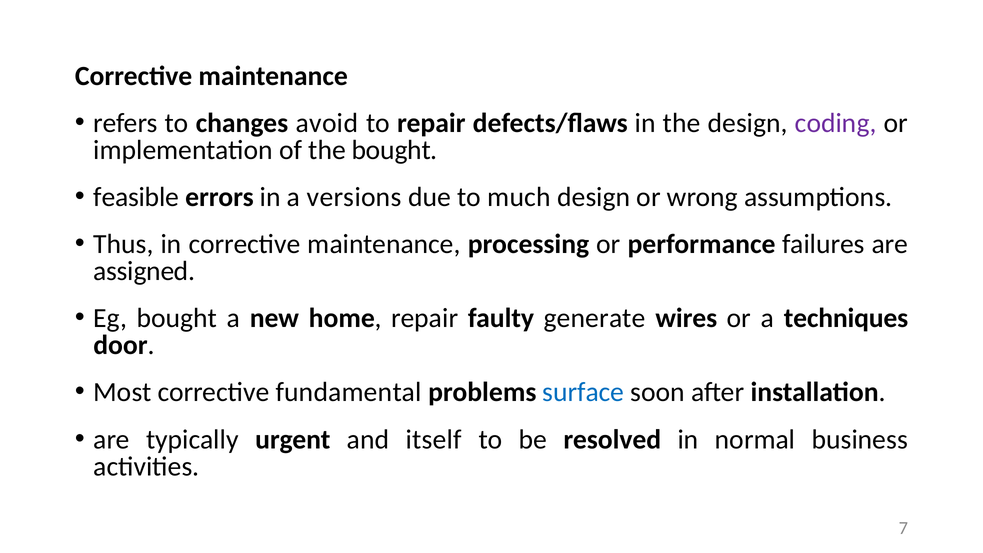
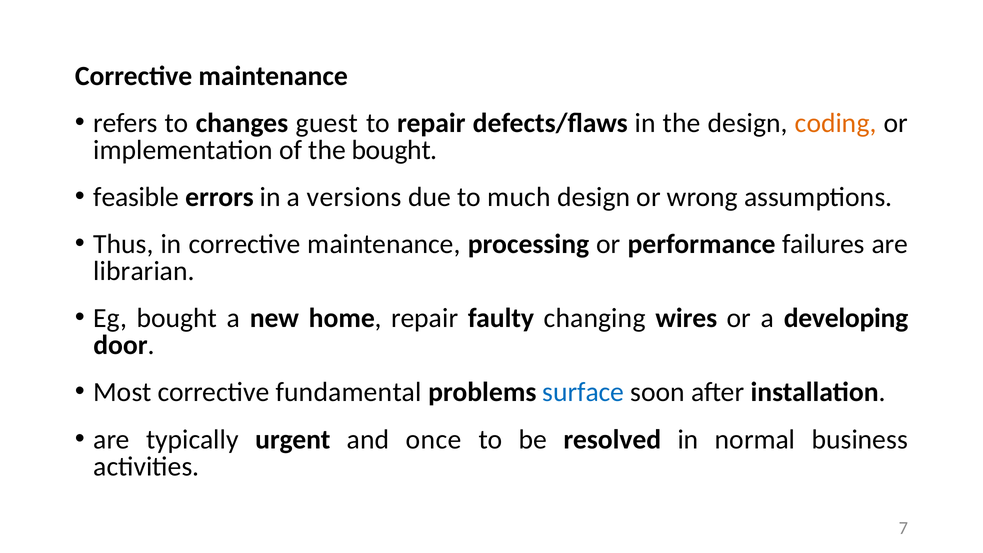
avoid: avoid -> guest (327, 123)
coding colour: purple -> orange (836, 123)
assigned: assigned -> librarian (144, 271)
generate: generate -> changing (595, 318)
techniques: techniques -> developing (846, 318)
itself: itself -> once (434, 439)
